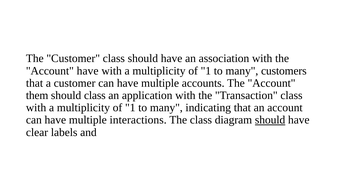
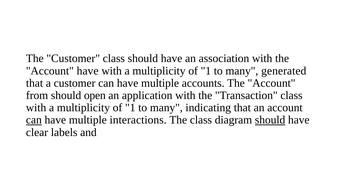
customers: customers -> generated (284, 71)
them: them -> from (37, 95)
should class: class -> open (95, 95)
can underline: none -> present (34, 120)
